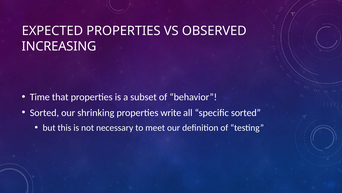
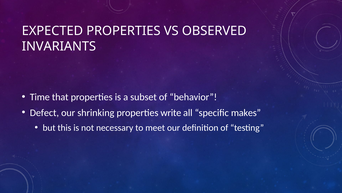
INCREASING: INCREASING -> INVARIANTS (59, 46)
Sorted: Sorted -> Defect (44, 112)
specific sorted: sorted -> makes (246, 112)
